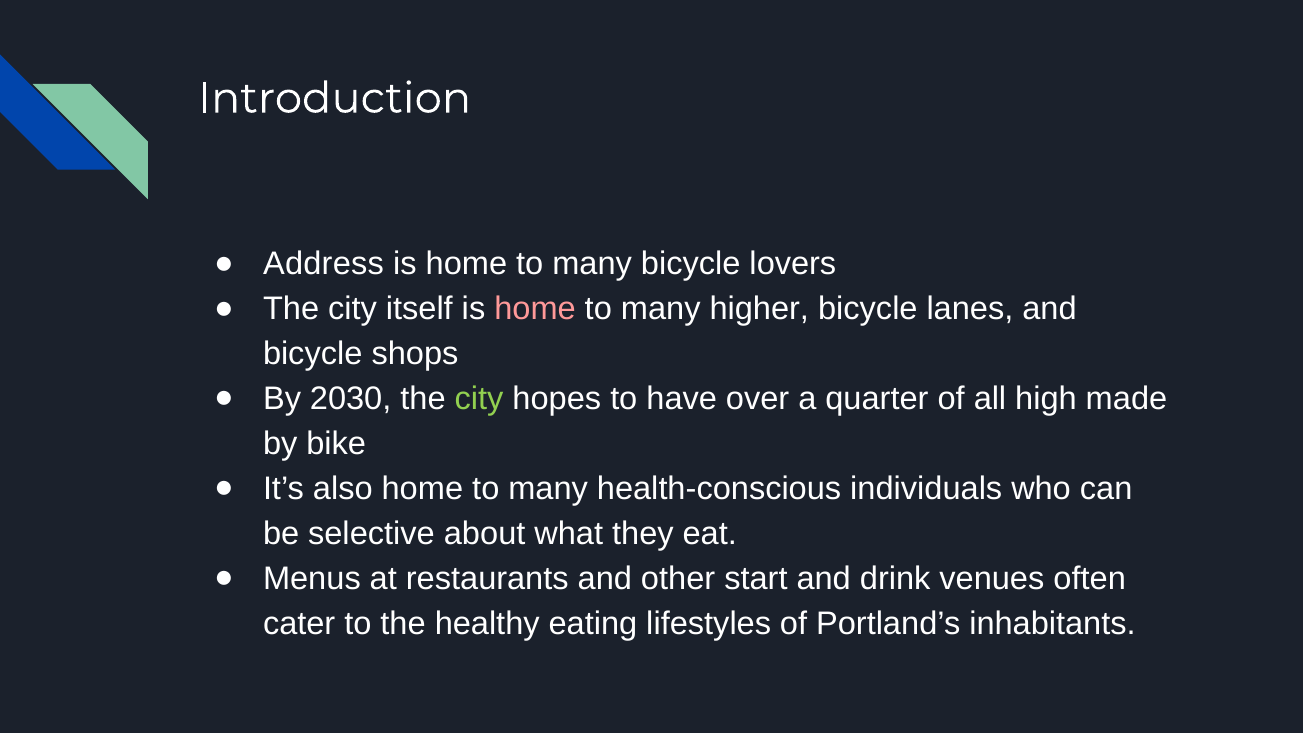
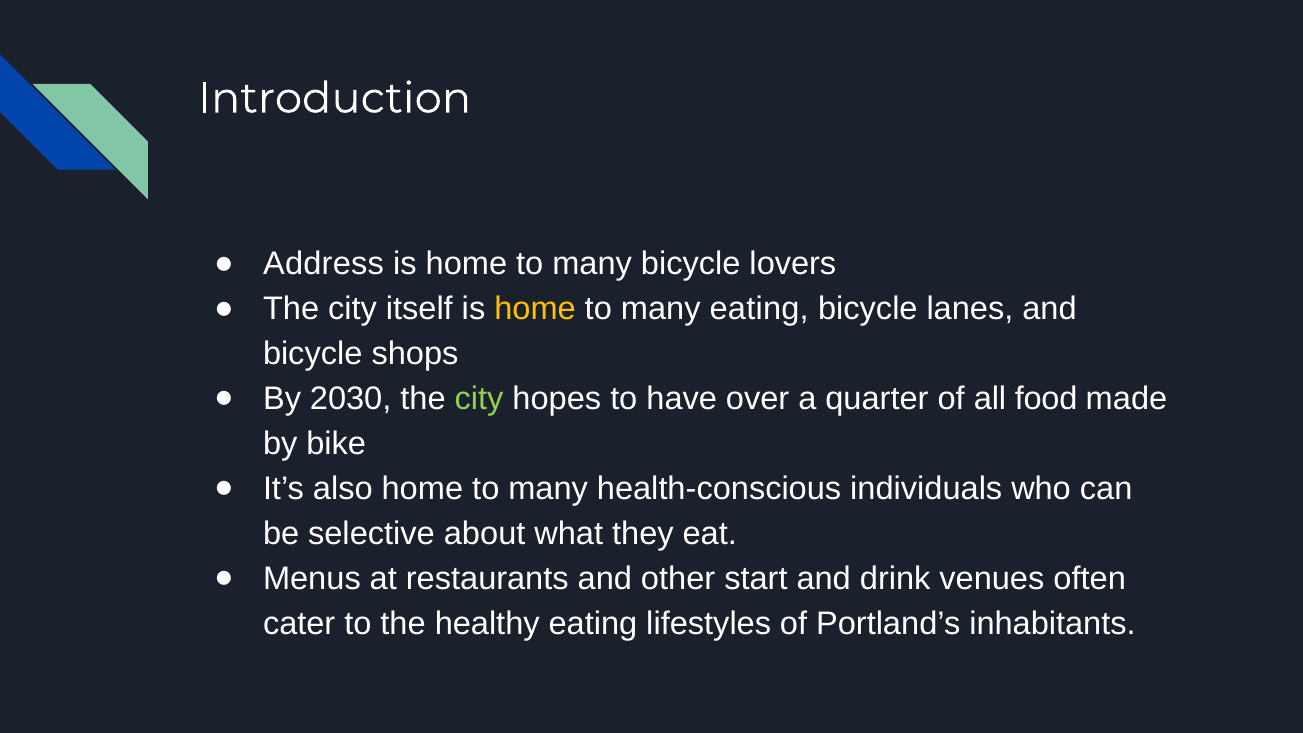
home colour: pink -> yellow (535, 309)
many higher: higher -> eating (759, 309)
high: high -> food (1046, 399)
